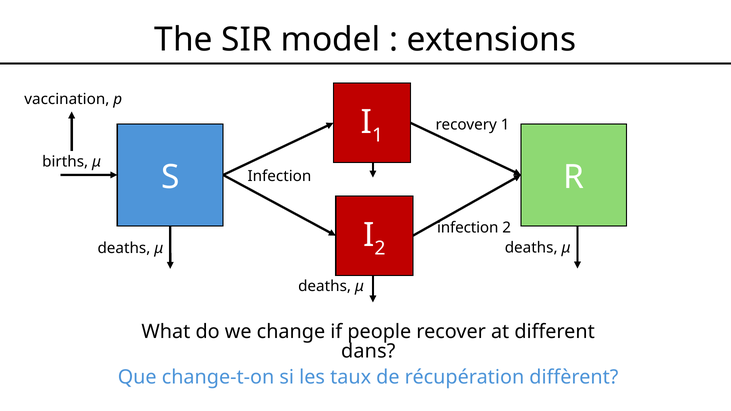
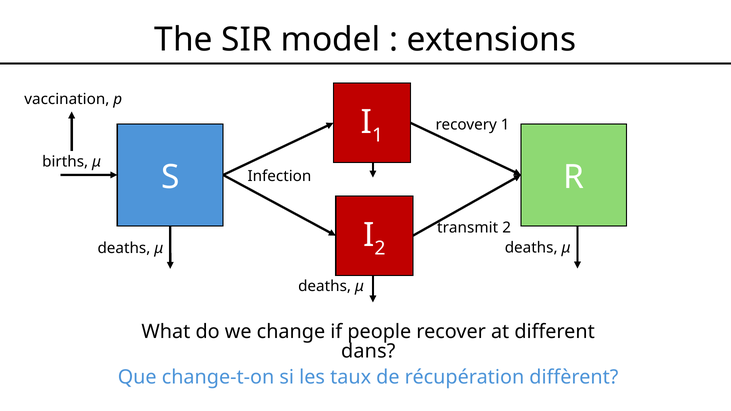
infection: infection -> transmit (468, 228)
